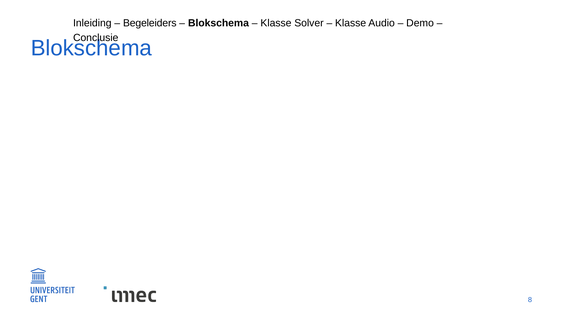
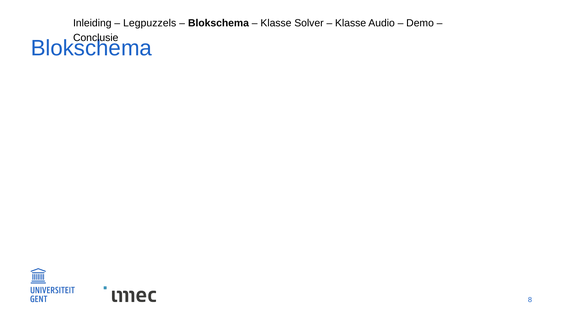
Begeleiders: Begeleiders -> Legpuzzels (150, 23)
